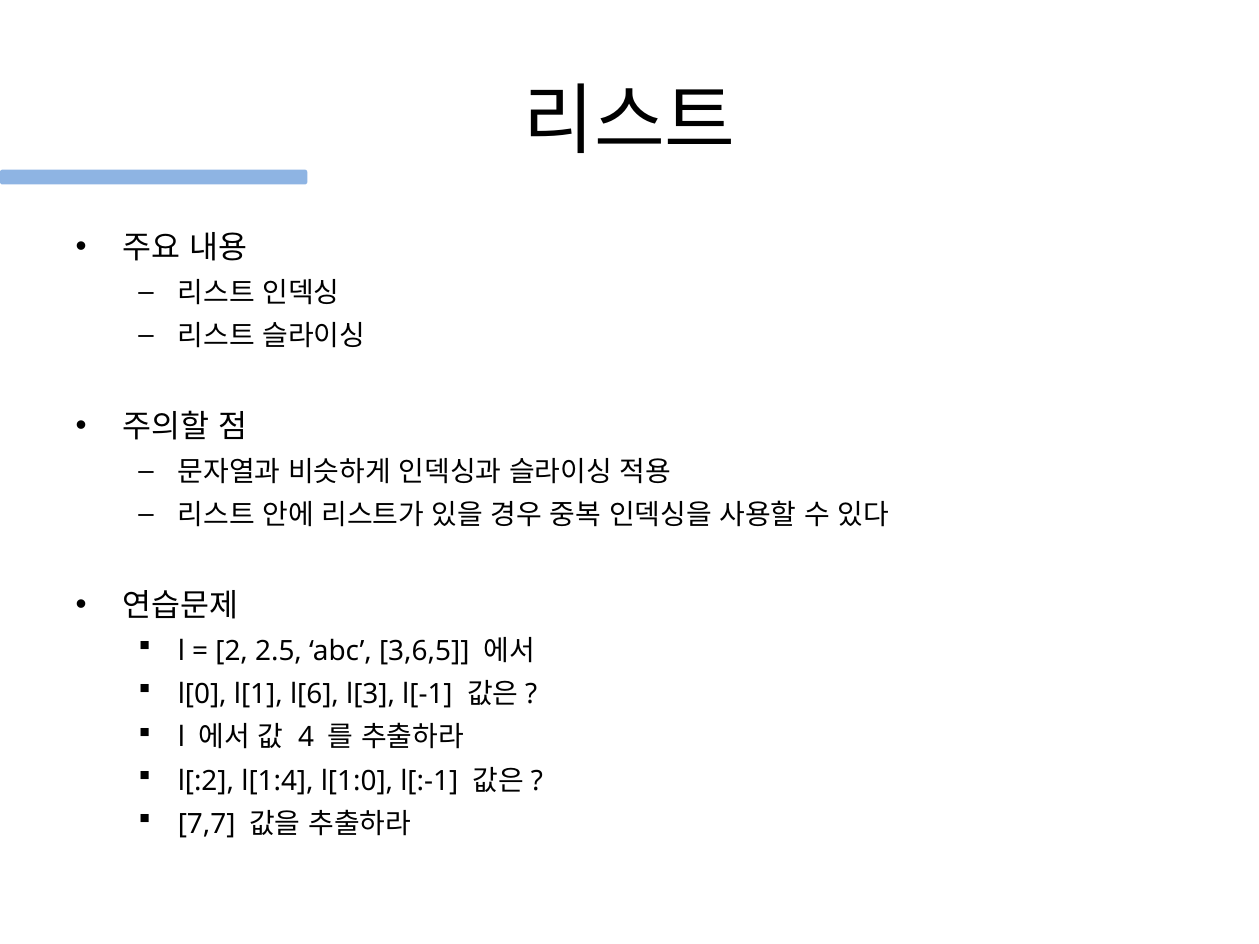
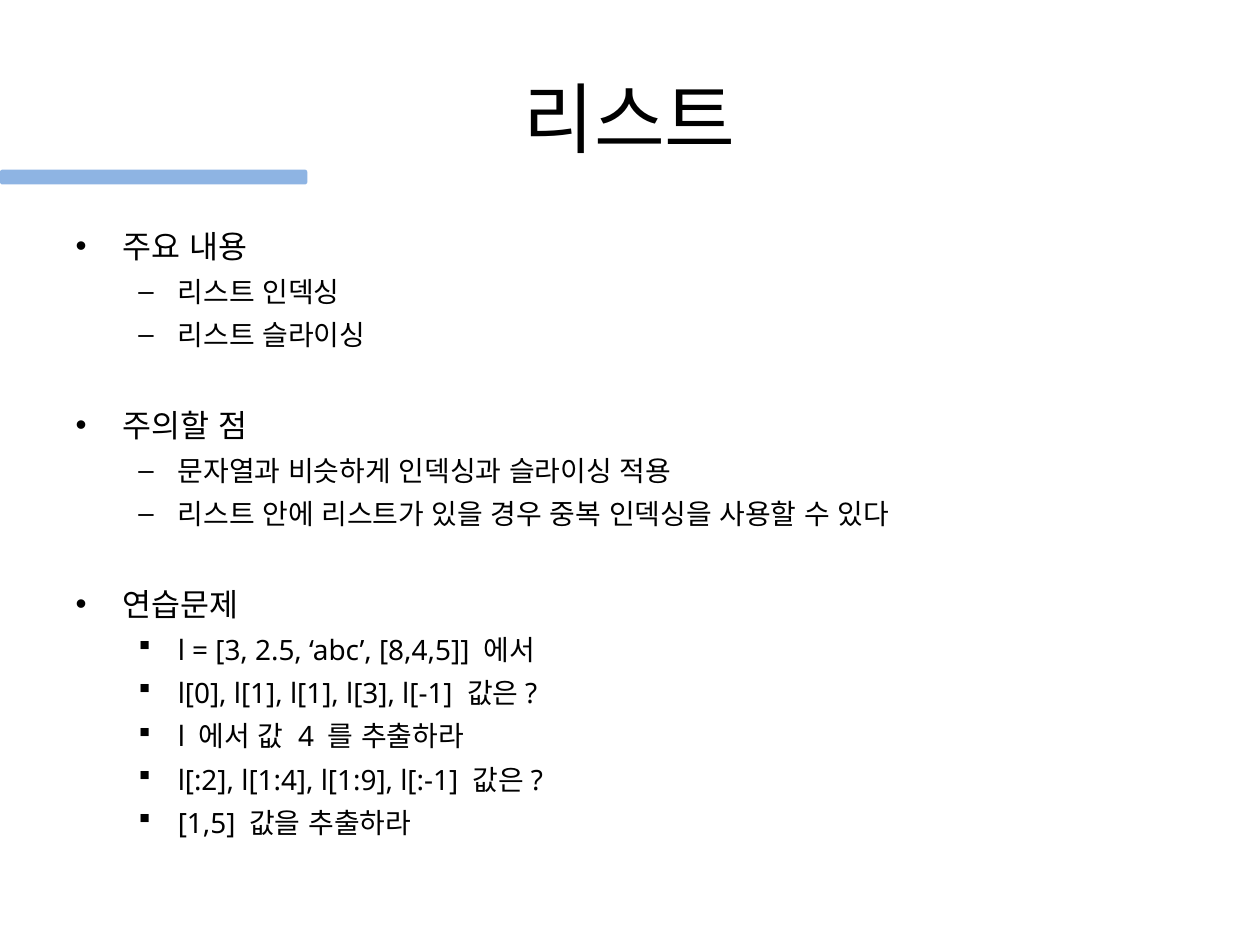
2: 2 -> 3 (232, 651)
3,6,5: 3,6,5 -> 8,4,5 (424, 651)
l[1 l[6: l[6 -> l[1 (314, 694)
l[1:0: l[1:0 -> l[1:9 (357, 781)
7,7: 7,7 -> 1,5 (207, 825)
